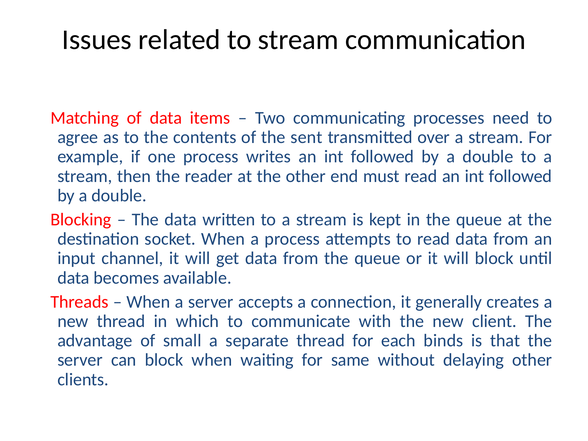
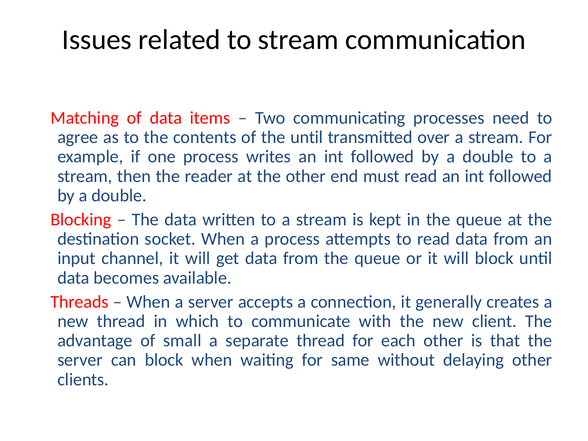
the sent: sent -> until (307, 137)
each binds: binds -> other (443, 341)
